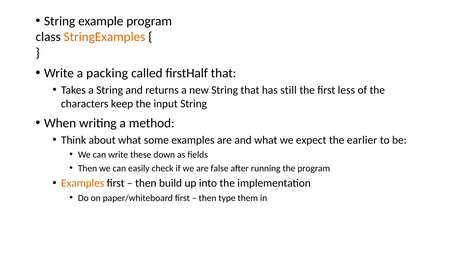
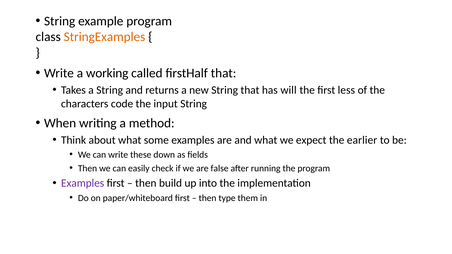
packing: packing -> working (107, 73)
still: still -> will (289, 90)
keep: keep -> code (122, 104)
Examples colour: orange -> purple (83, 183)
